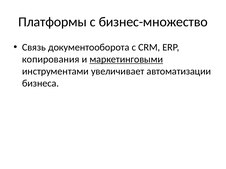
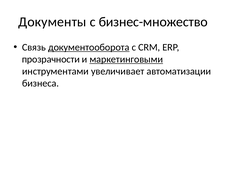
Платформы: Платформы -> Документы (52, 22)
документооборота underline: none -> present (89, 47)
копирования: копирования -> прозрачности (51, 59)
